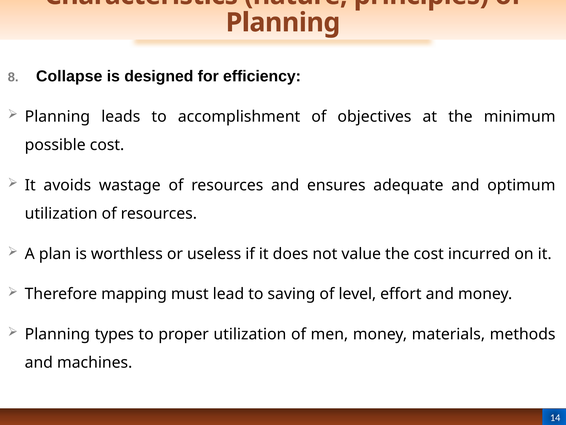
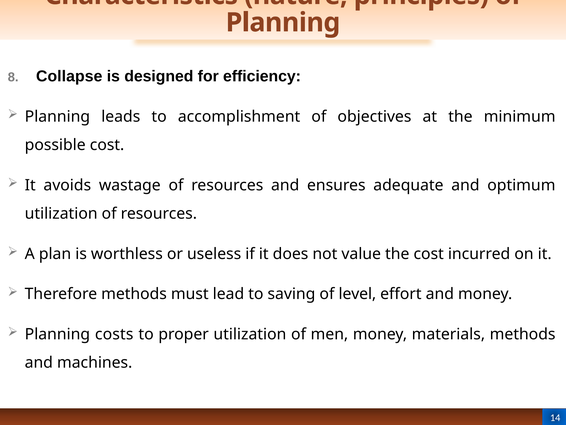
Therefore mapping: mapping -> methods (134, 294)
types: types -> costs (114, 334)
